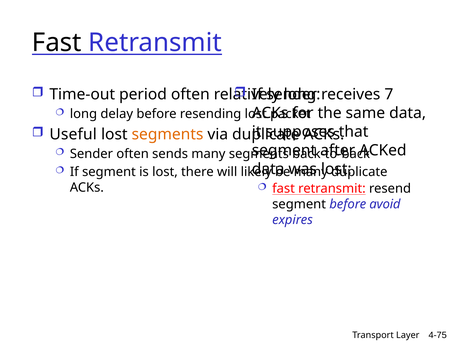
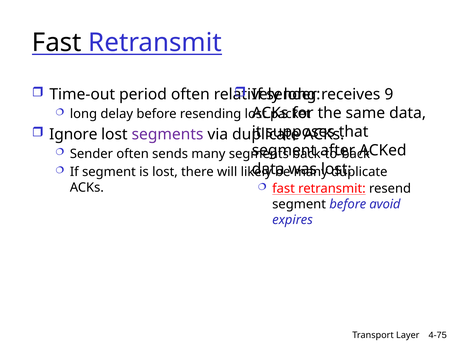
7: 7 -> 9 (389, 94)
Useful: Useful -> Ignore (73, 134)
segments colour: orange -> purple (168, 134)
